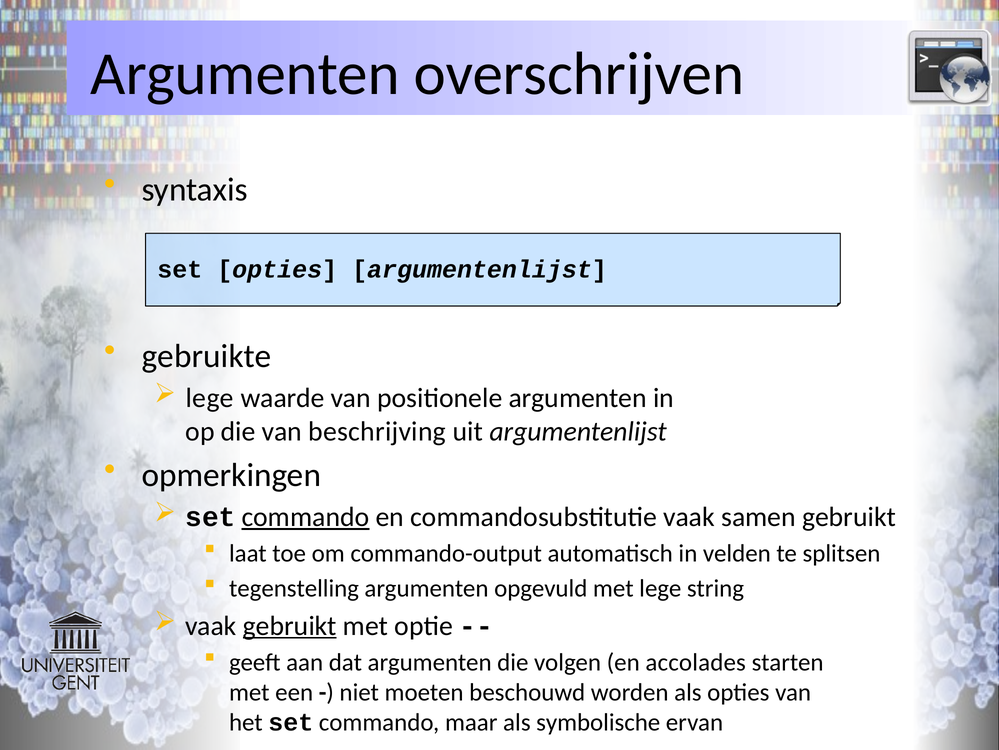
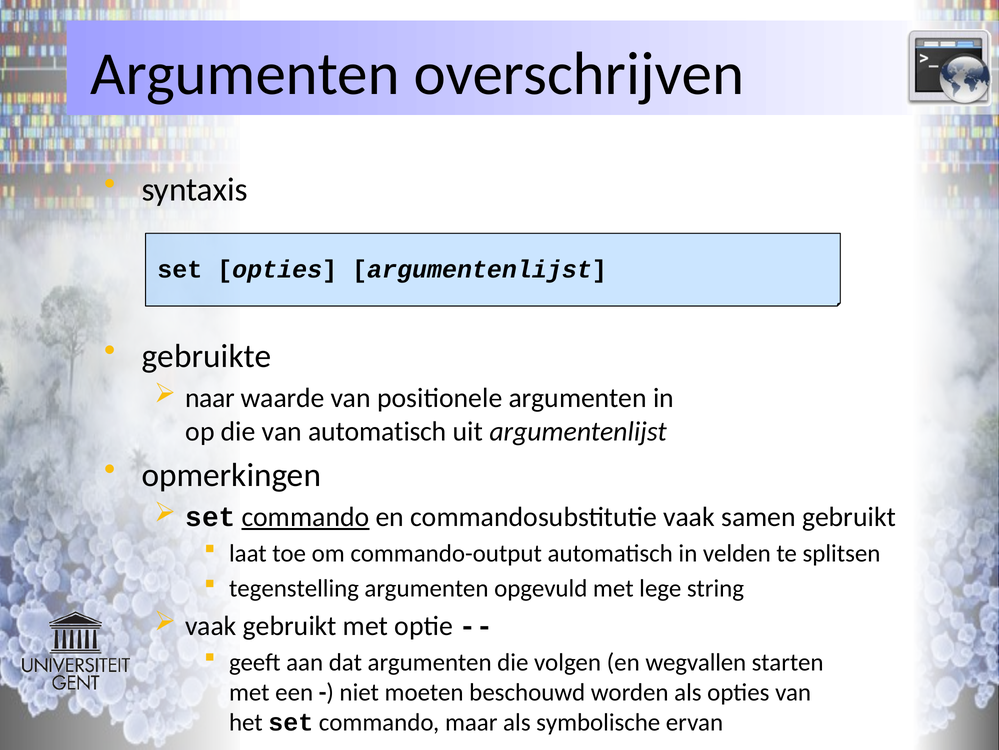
lege: lege -> naar (210, 398)
van beschrijving: beschrijving -> automatisch (377, 431)
gebruikt underline: present -> none (290, 625)
accolades: accolades -> wegvallen (696, 662)
